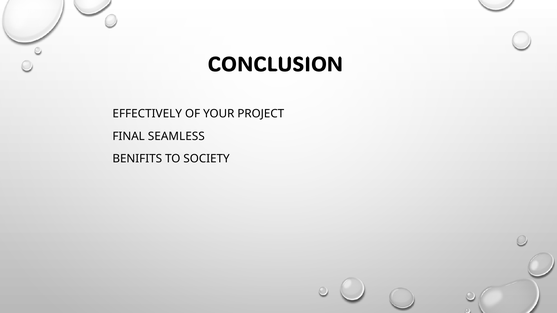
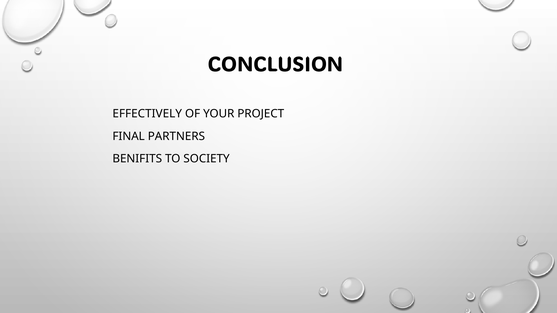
SEAMLESS: SEAMLESS -> PARTNERS (176, 136)
